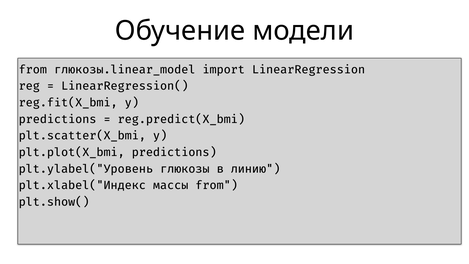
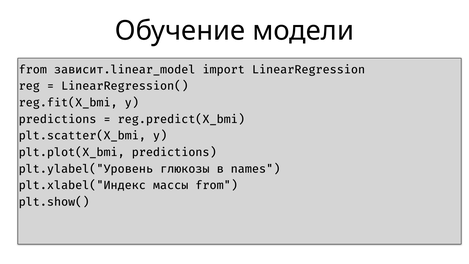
глюкозы.linear_model: глюкозы.linear_model -> зависит.linear_model (125, 70)
линию: линию -> names (255, 169)
